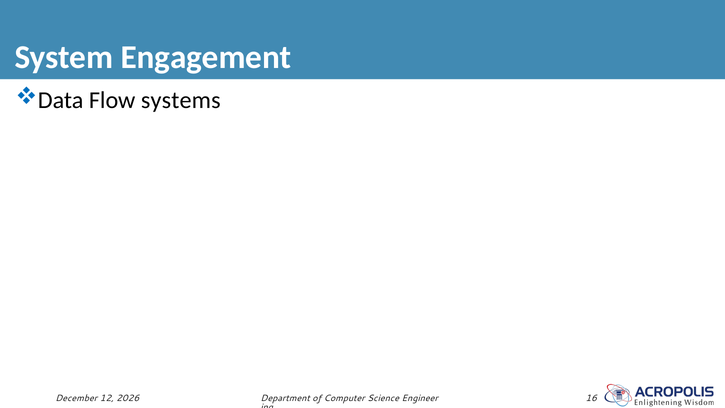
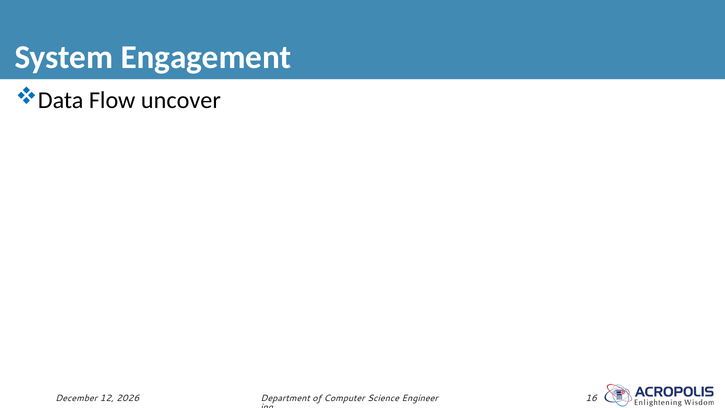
systems: systems -> uncover (181, 100)
